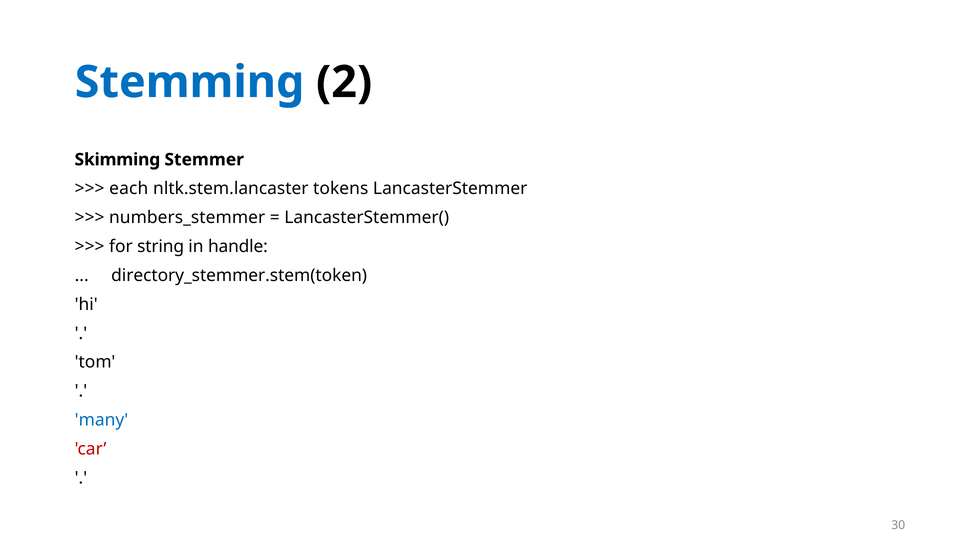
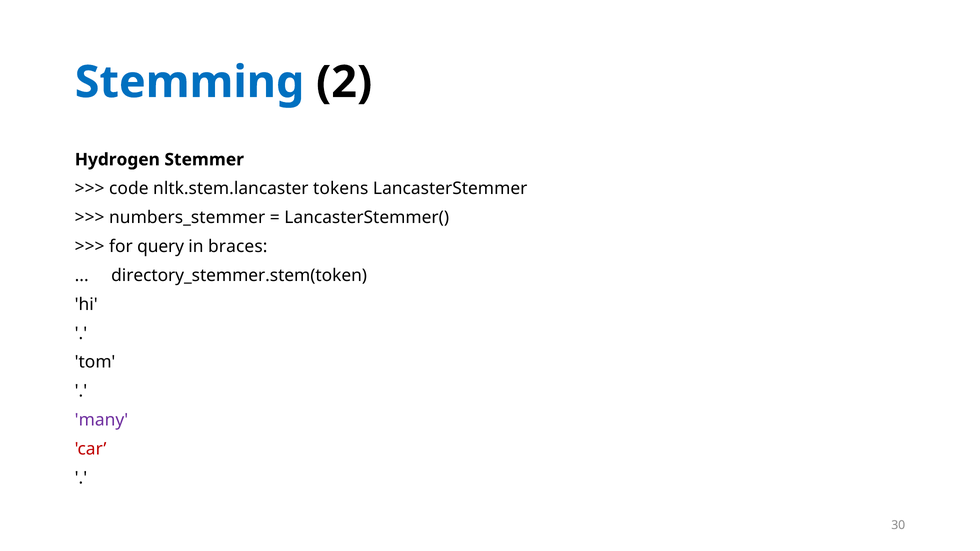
Skimming: Skimming -> Hydrogen (117, 160)
each: each -> code (129, 189)
string: string -> query (161, 247)
handle: handle -> braces (238, 247)
many colour: blue -> purple (101, 420)
